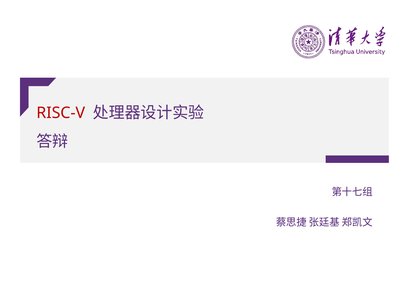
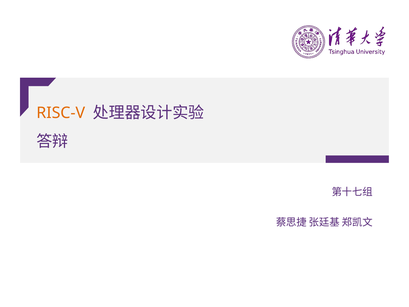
RISC-V colour: red -> orange (61, 113)
